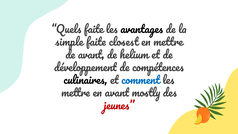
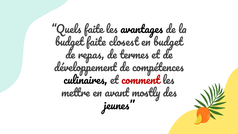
simple: simple -> budget (69, 42)
en mettre: mettre -> budget (168, 42)
de avant: avant -> repas (91, 55)
helium: helium -> termes (134, 55)
comment colour: blue -> red (141, 80)
jeunes colour: red -> black (119, 106)
